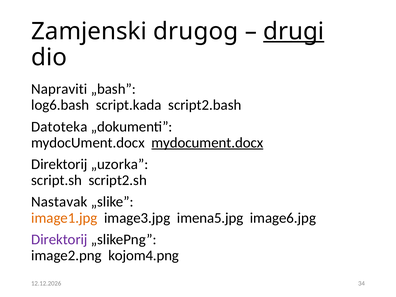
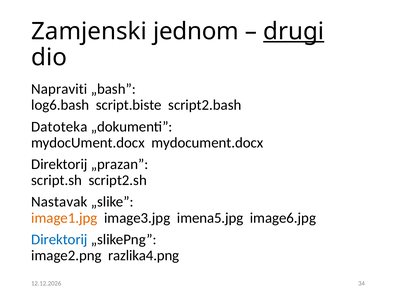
drugog: drugog -> jednom (196, 31)
script.kada: script.kada -> script.biste (129, 105)
mydocument.docx underline: present -> none (207, 143)
„uzorka: „uzorka -> „prazan (120, 164)
Direktorij colour: purple -> blue (59, 239)
kojom4.png: kojom4.png -> razlika4.png (144, 256)
